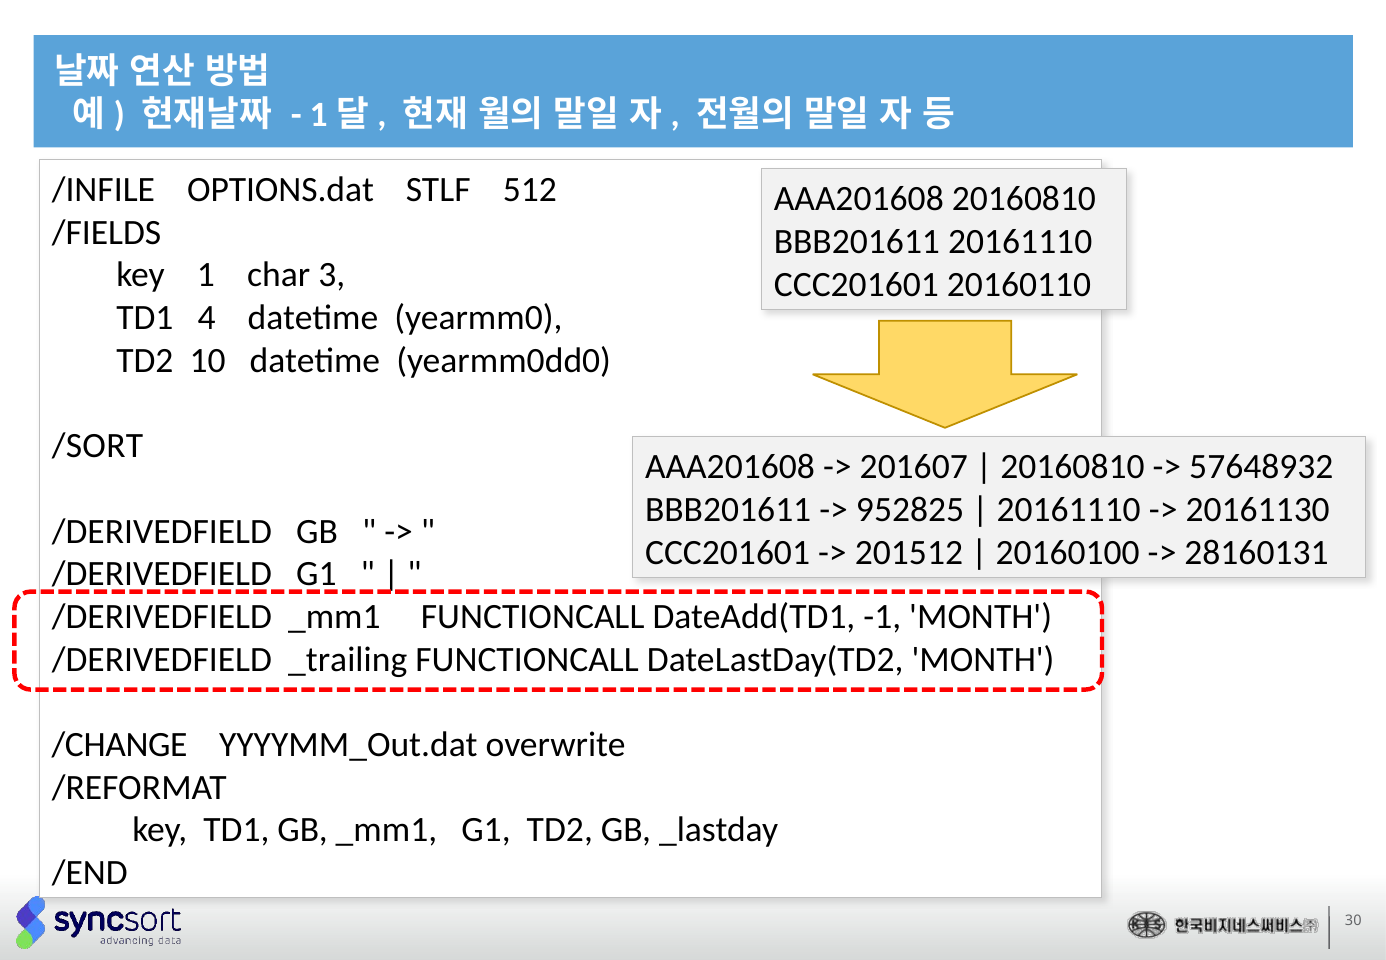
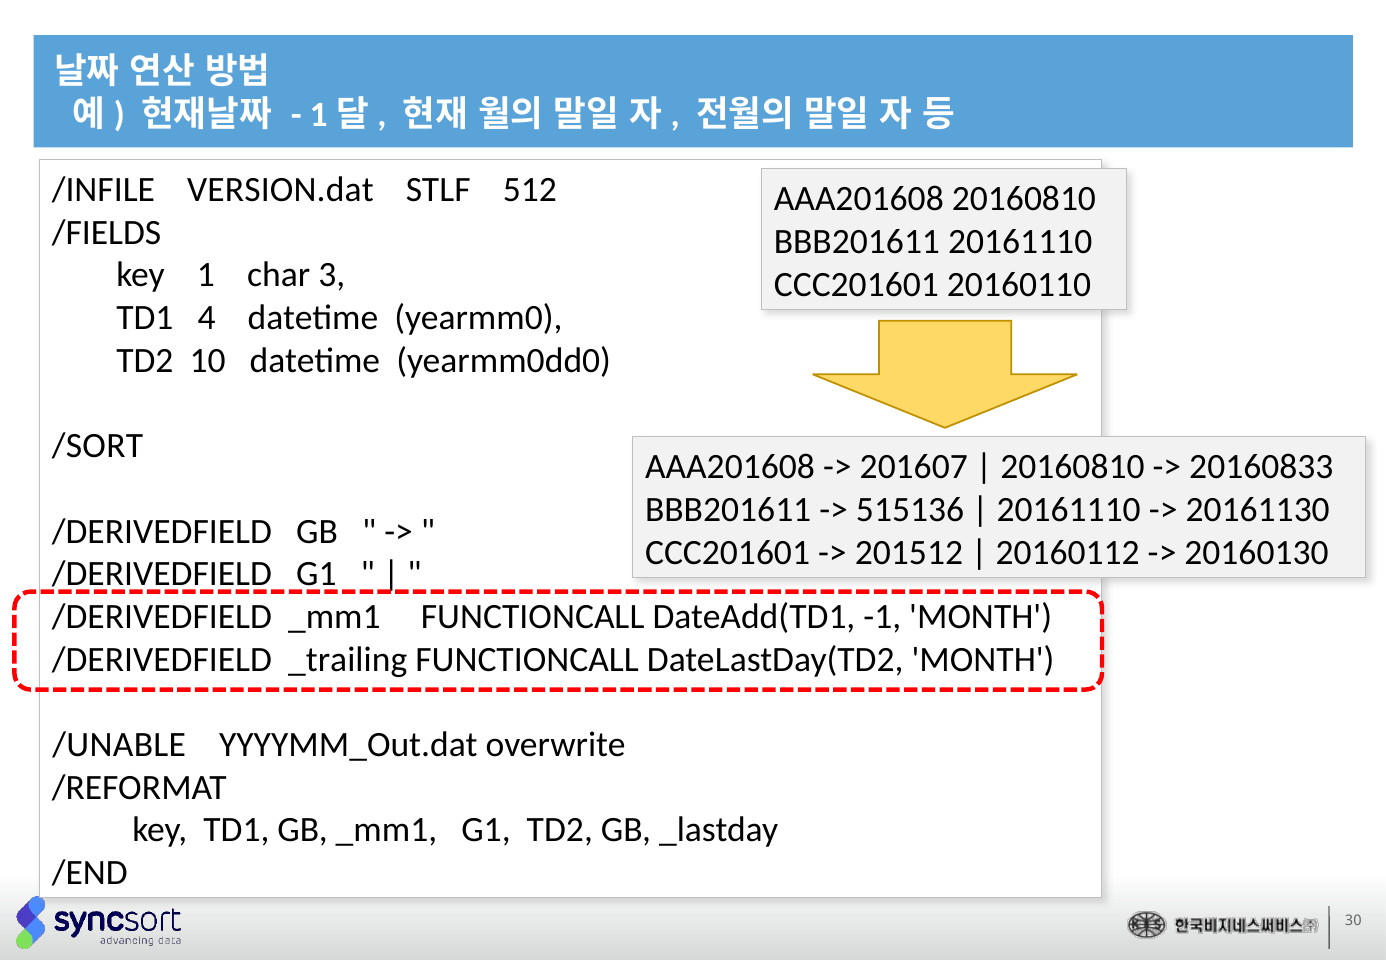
OPTIONS.dat: OPTIONS.dat -> VERSION.dat (280, 190)
57648932: 57648932 -> 20160833 (1261, 467)
952825: 952825 -> 515136 (910, 509)
20160100: 20160100 -> 20160112 (1068, 552)
28160131: 28160131 -> 20160130 (1256, 552)
/CHANGE: /CHANGE -> /UNABLE (119, 744)
